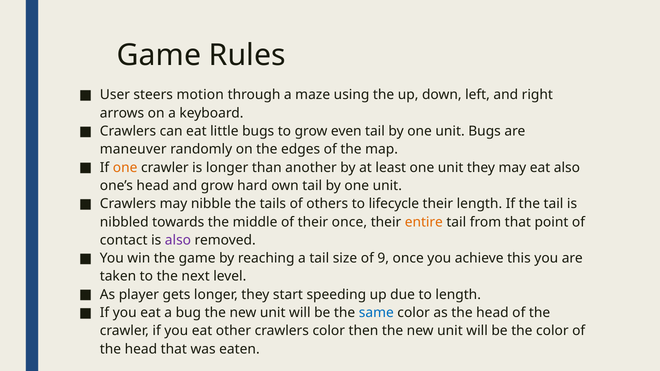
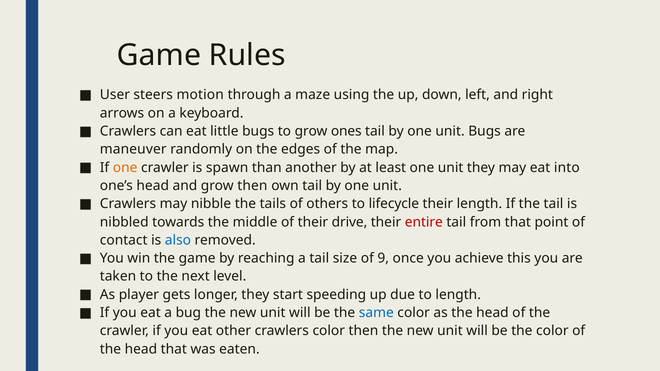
even: even -> ones (346, 131)
is longer: longer -> spawn (227, 168)
eat also: also -> into (567, 168)
grow hard: hard -> then (252, 186)
their once: once -> drive (350, 222)
entire colour: orange -> red (424, 222)
also colour: purple -> blue (178, 240)
